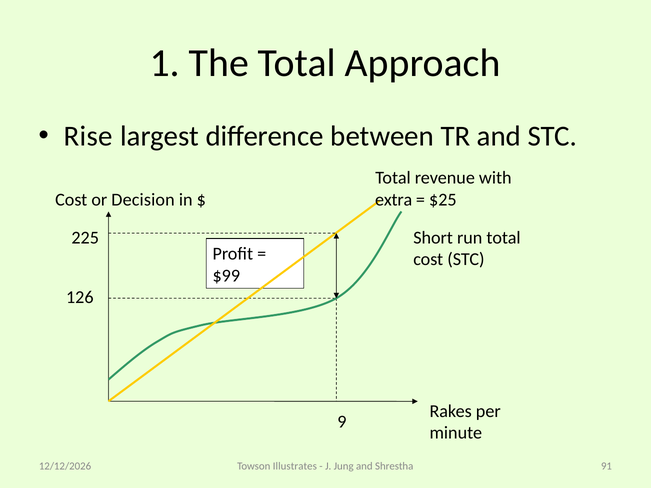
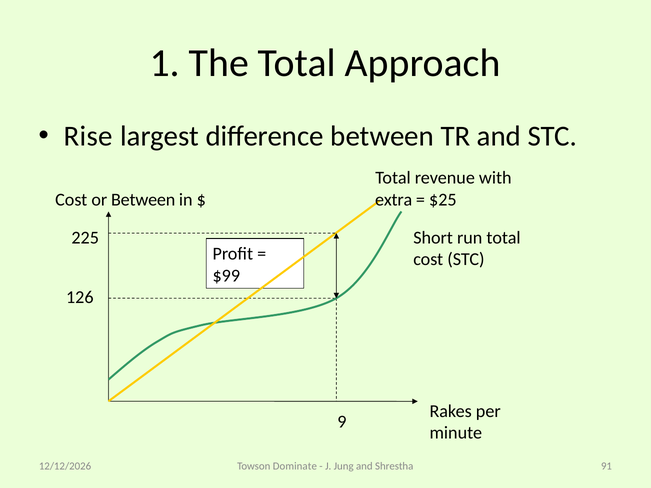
or Decision: Decision -> Between (143, 200)
Illustrates: Illustrates -> Dominate (295, 466)
